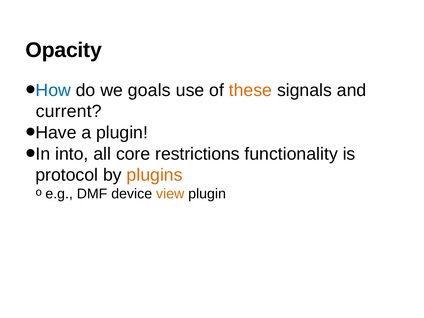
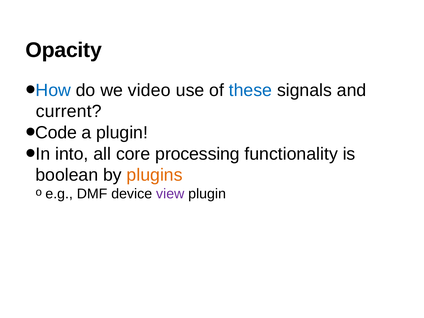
goals: goals -> video (149, 90)
these colour: orange -> blue (250, 90)
Have: Have -> Code (56, 133)
restrictions: restrictions -> processing (198, 154)
protocol: protocol -> boolean (67, 175)
view colour: orange -> purple (170, 194)
